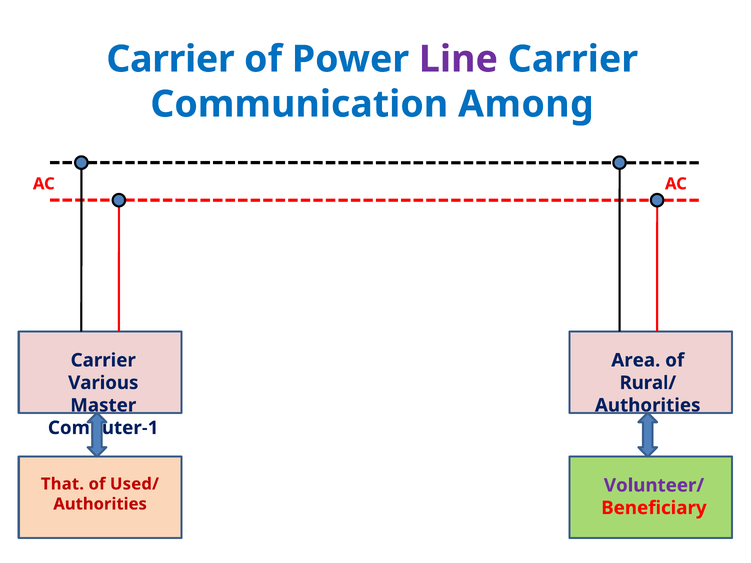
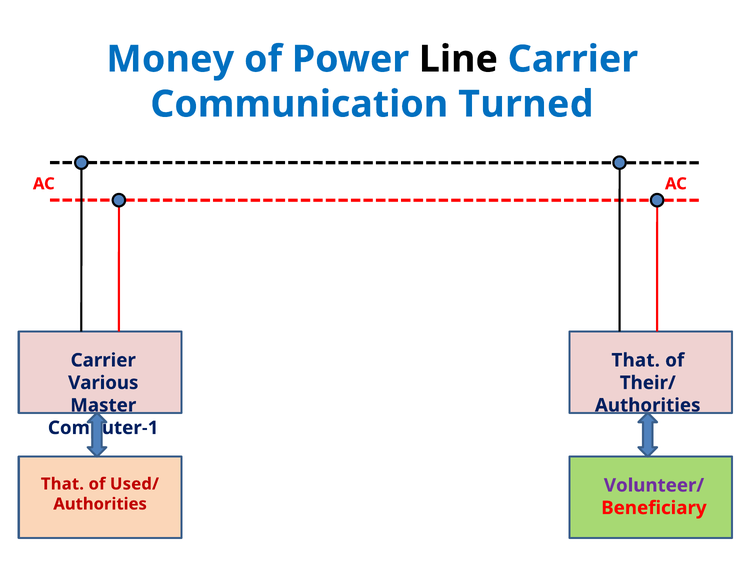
Carrier: Carrier -> Money (170, 59)
Line colour: purple -> black (458, 59)
Among: Among -> Turned (526, 104)
Area: Area -> That (636, 360)
Rural/: Rural/ -> Their/ (648, 383)
